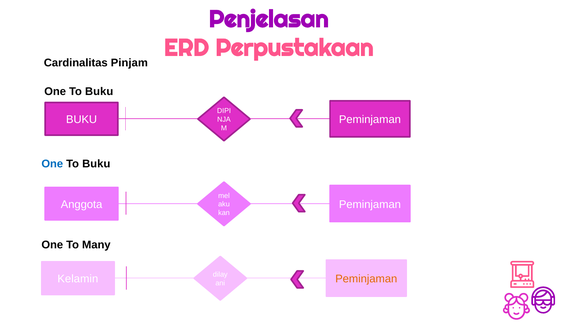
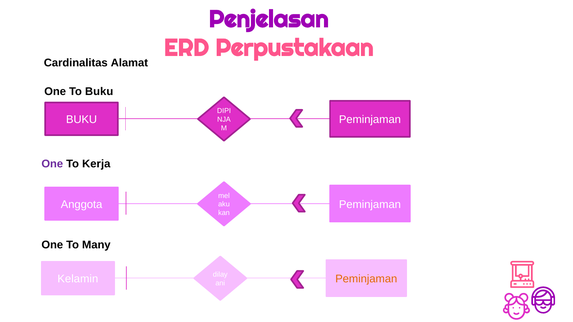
Pinjam: Pinjam -> Alamat (129, 63)
One colour: blue -> purple (52, 164)
Buku: Buku -> Kerja (96, 164)
